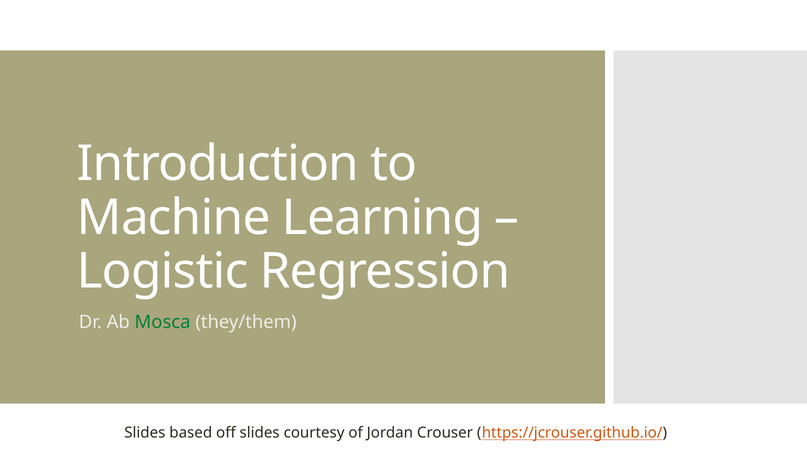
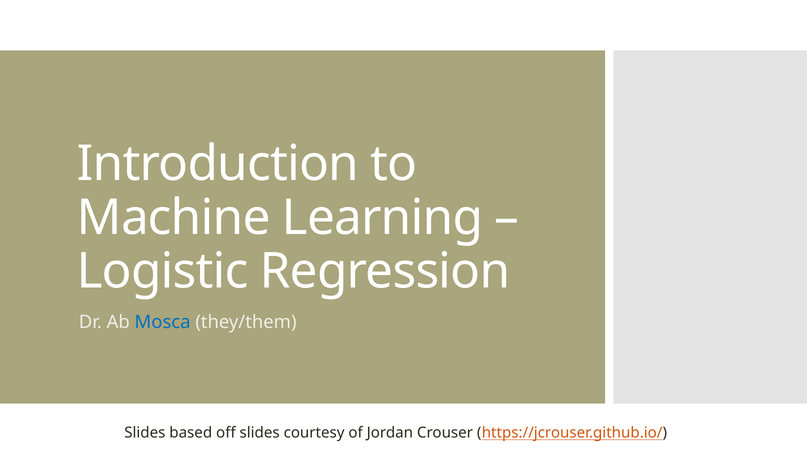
Mosca colour: green -> blue (163, 322)
